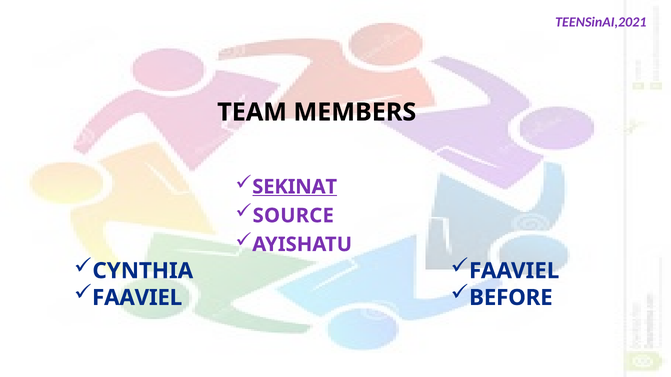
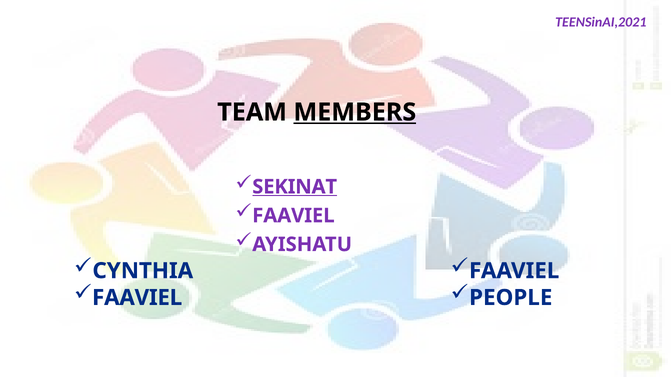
MEMBERS underline: none -> present (355, 112)
SOURCE: SOURCE -> FAAVIEL (293, 216)
BEFORE: BEFORE -> PEOPLE (511, 298)
